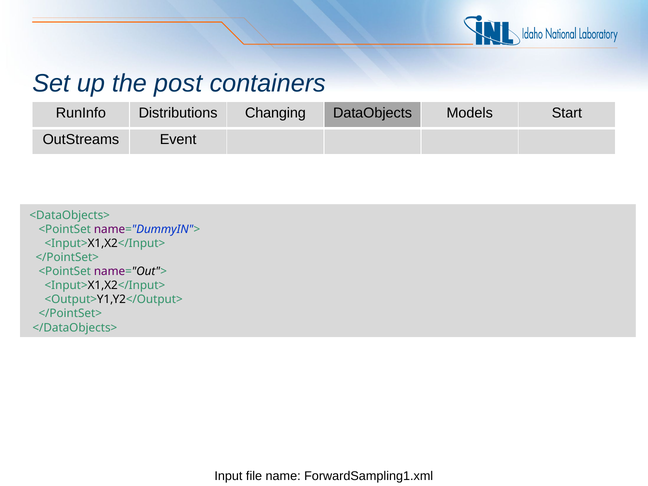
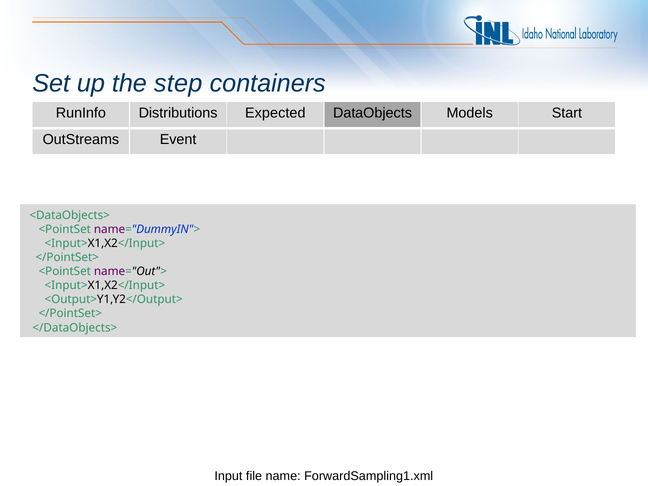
post: post -> step (178, 83)
Changing: Changing -> Expected (275, 113)
